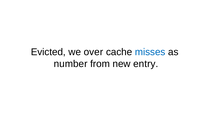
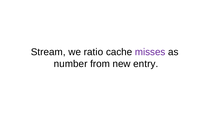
Evicted: Evicted -> Stream (48, 52)
over: over -> ratio (93, 52)
misses colour: blue -> purple (150, 52)
